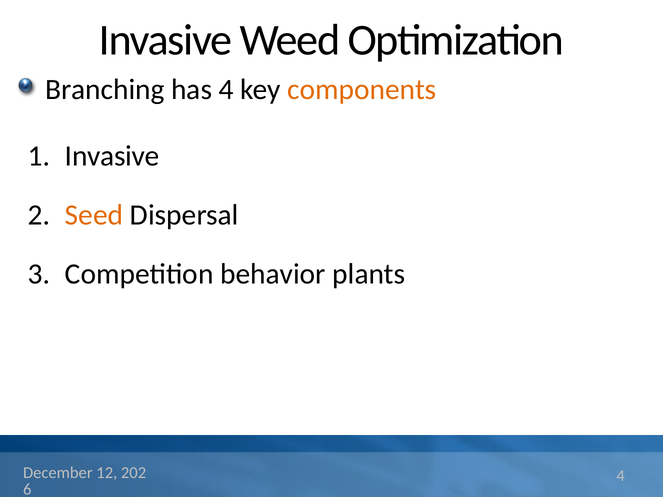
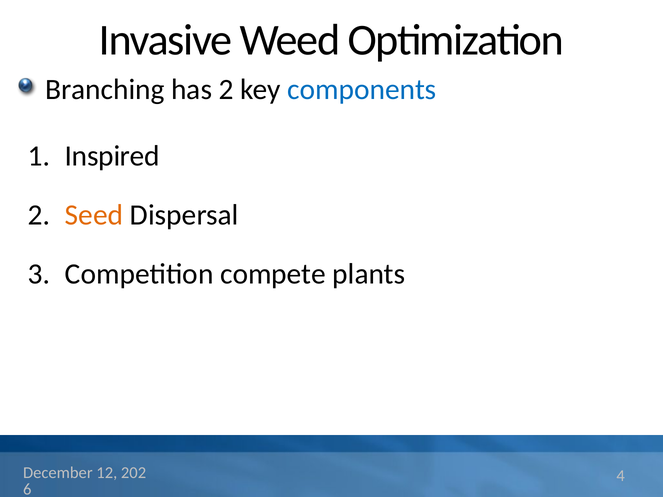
has 4: 4 -> 2 (226, 89)
components colour: orange -> blue (362, 89)
Invasive: Invasive -> Inspired (112, 156)
behavior: behavior -> compete (273, 274)
